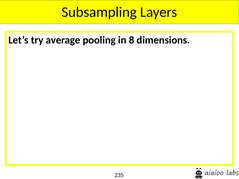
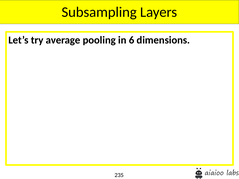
8: 8 -> 6 (132, 40)
